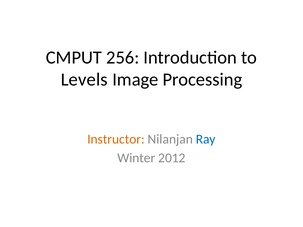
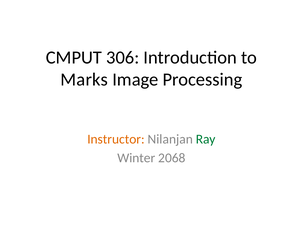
256: 256 -> 306 (123, 57)
Levels: Levels -> Marks (84, 80)
Ray colour: blue -> green (206, 139)
2012: 2012 -> 2068 (172, 158)
